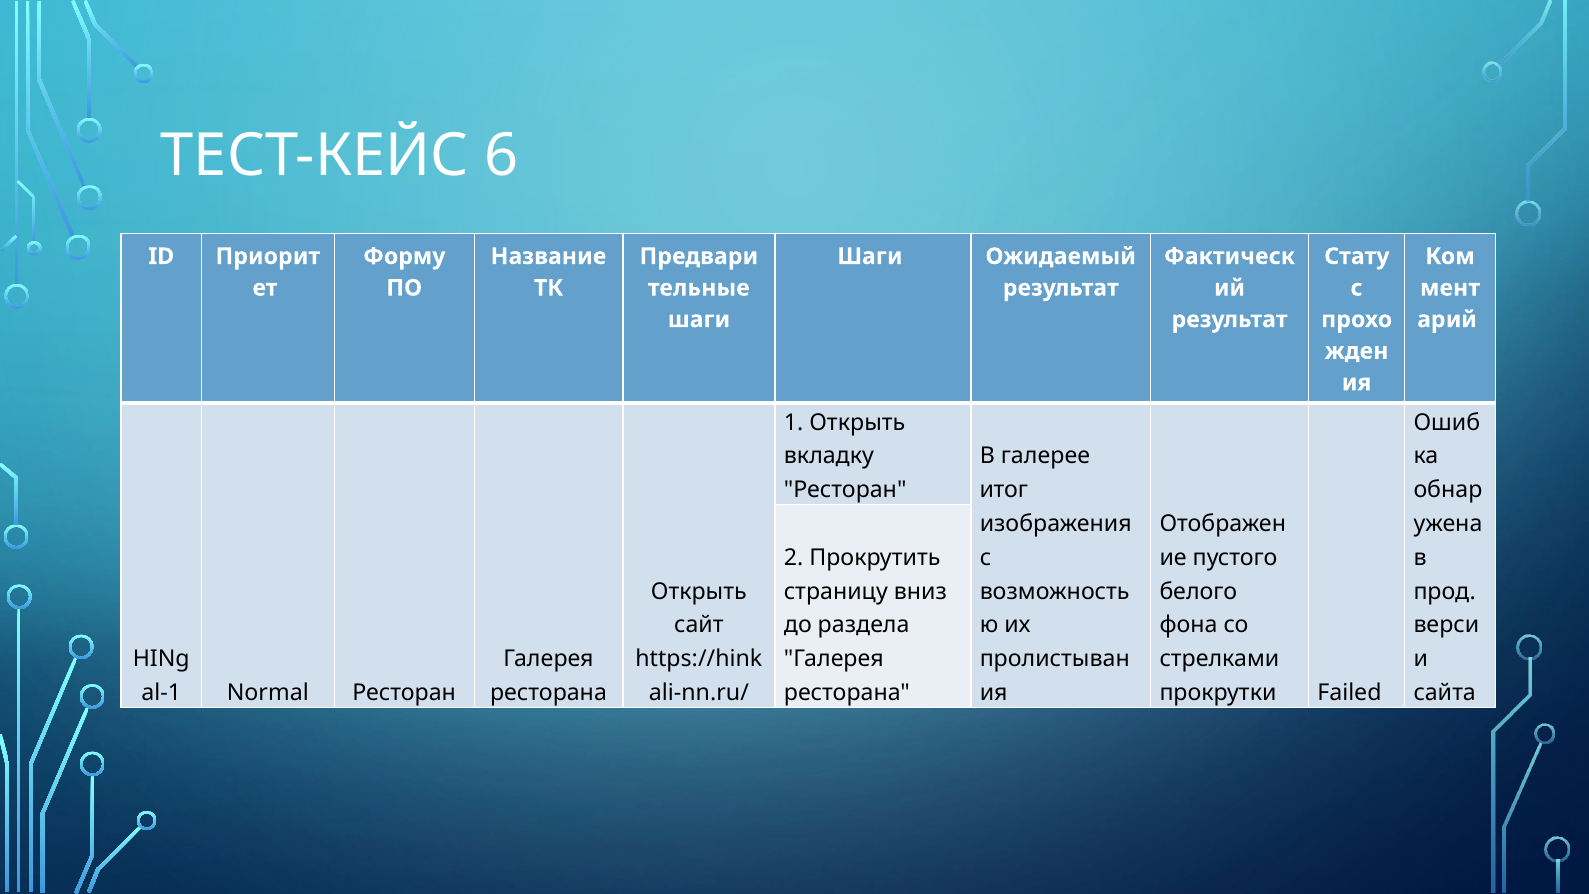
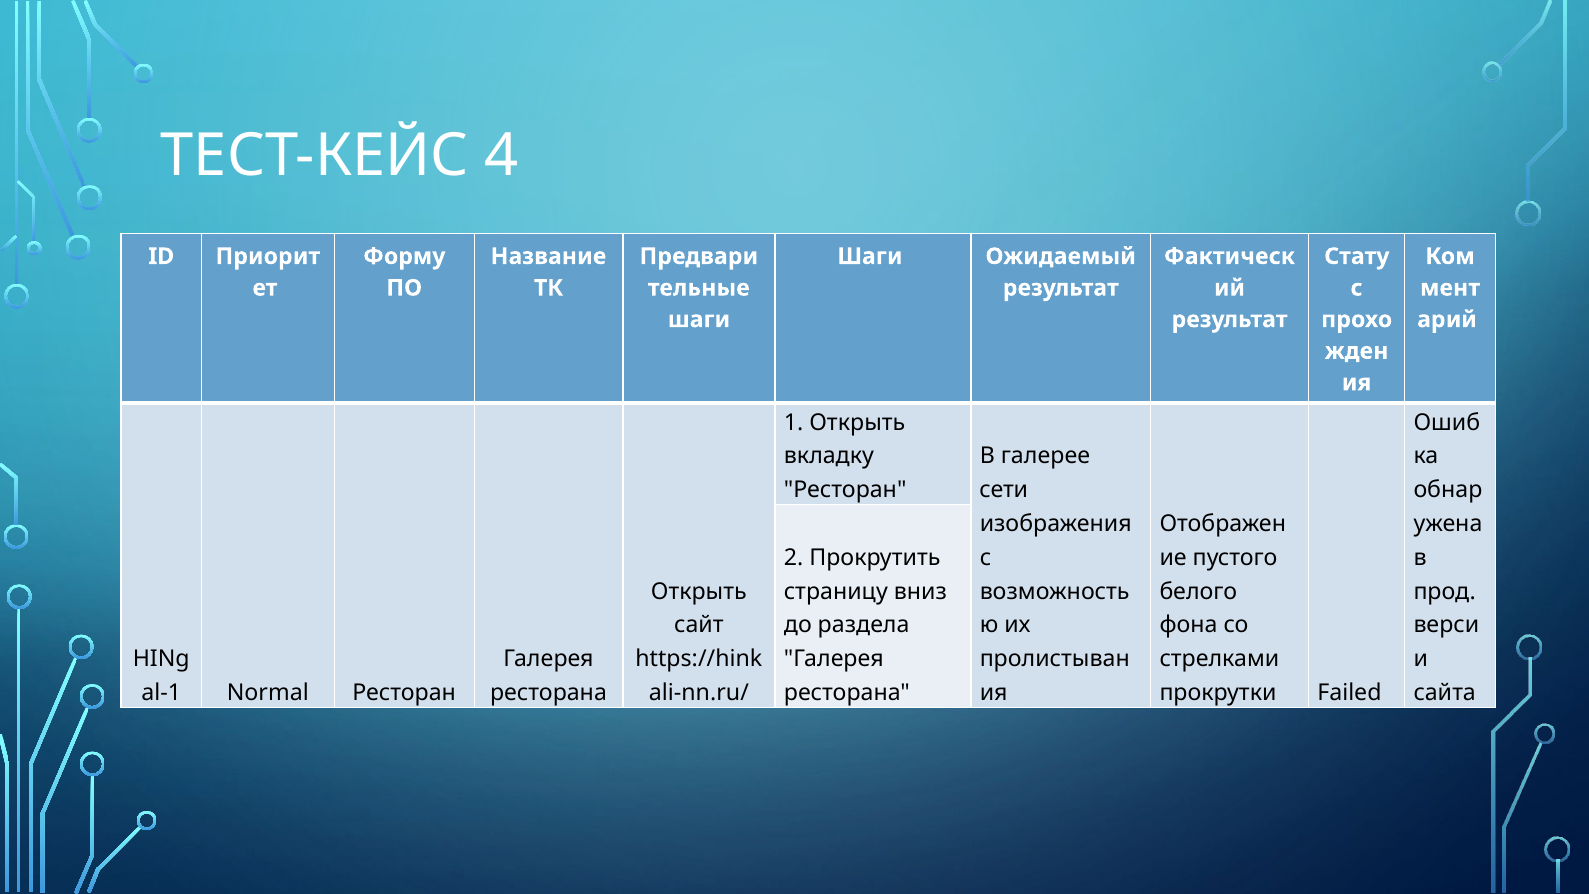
6: 6 -> 4 (501, 156)
итог: итог -> сети (1004, 490)
